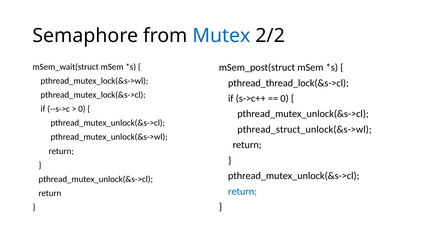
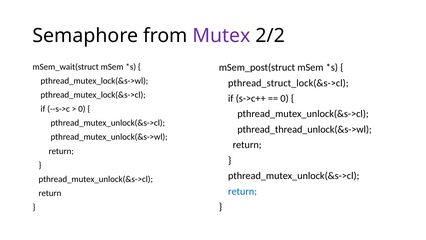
Mutex colour: blue -> purple (222, 36)
pthread_thread_lock(&s->cl: pthread_thread_lock(&s->cl -> pthread_struct_lock(&s->cl (288, 83)
pthread_struct_unlock(&s->wl: pthread_struct_unlock(&s->wl -> pthread_thread_unlock(&s->wl (305, 129)
